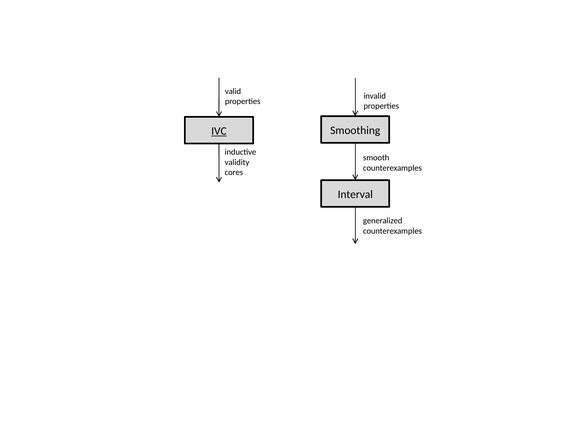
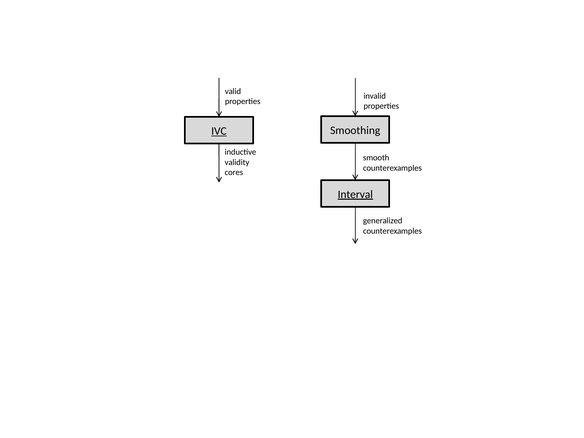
Interval underline: none -> present (355, 194)
